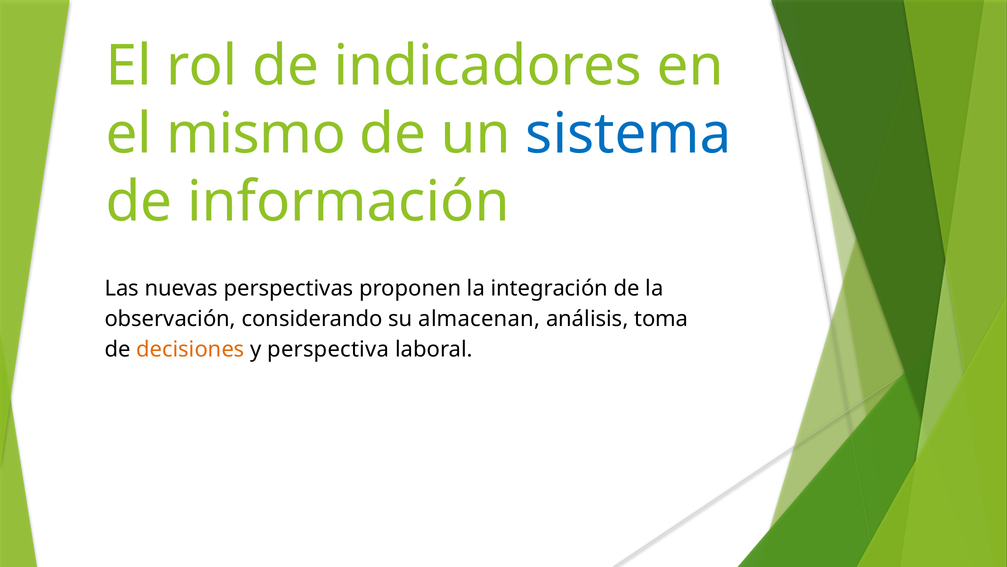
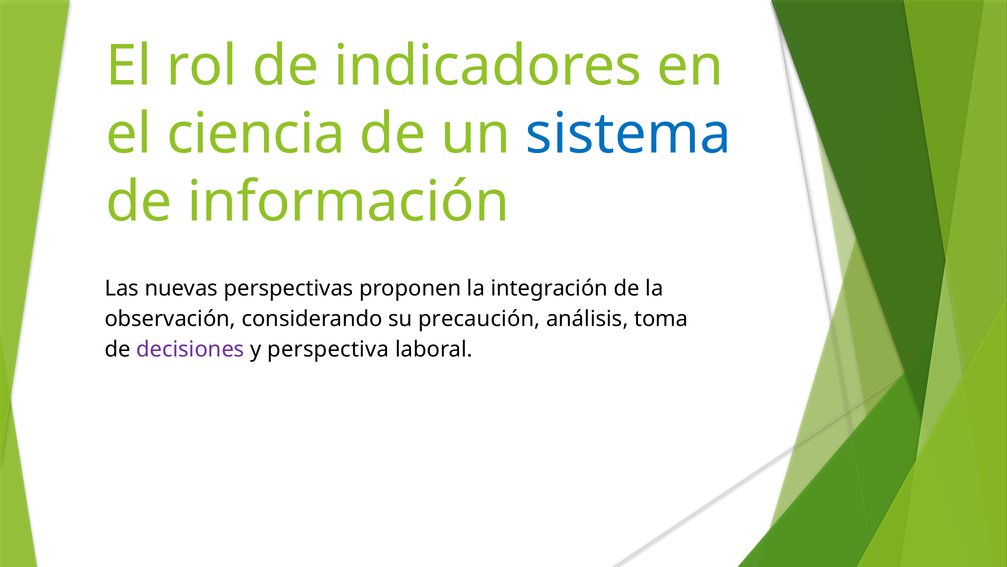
mismo: mismo -> ciencia (256, 134)
almacenan: almacenan -> precaución (479, 319)
decisiones colour: orange -> purple (190, 349)
